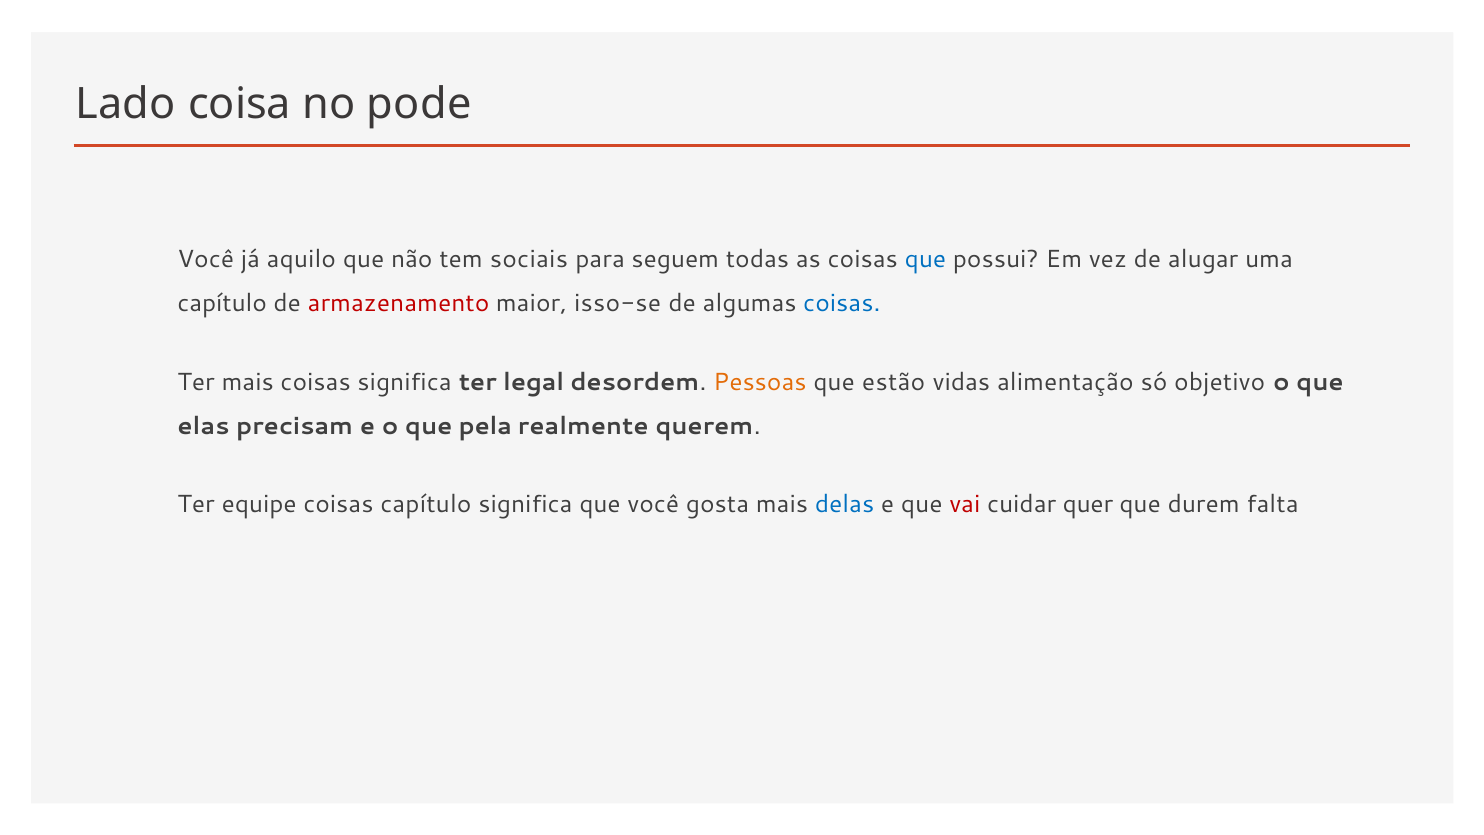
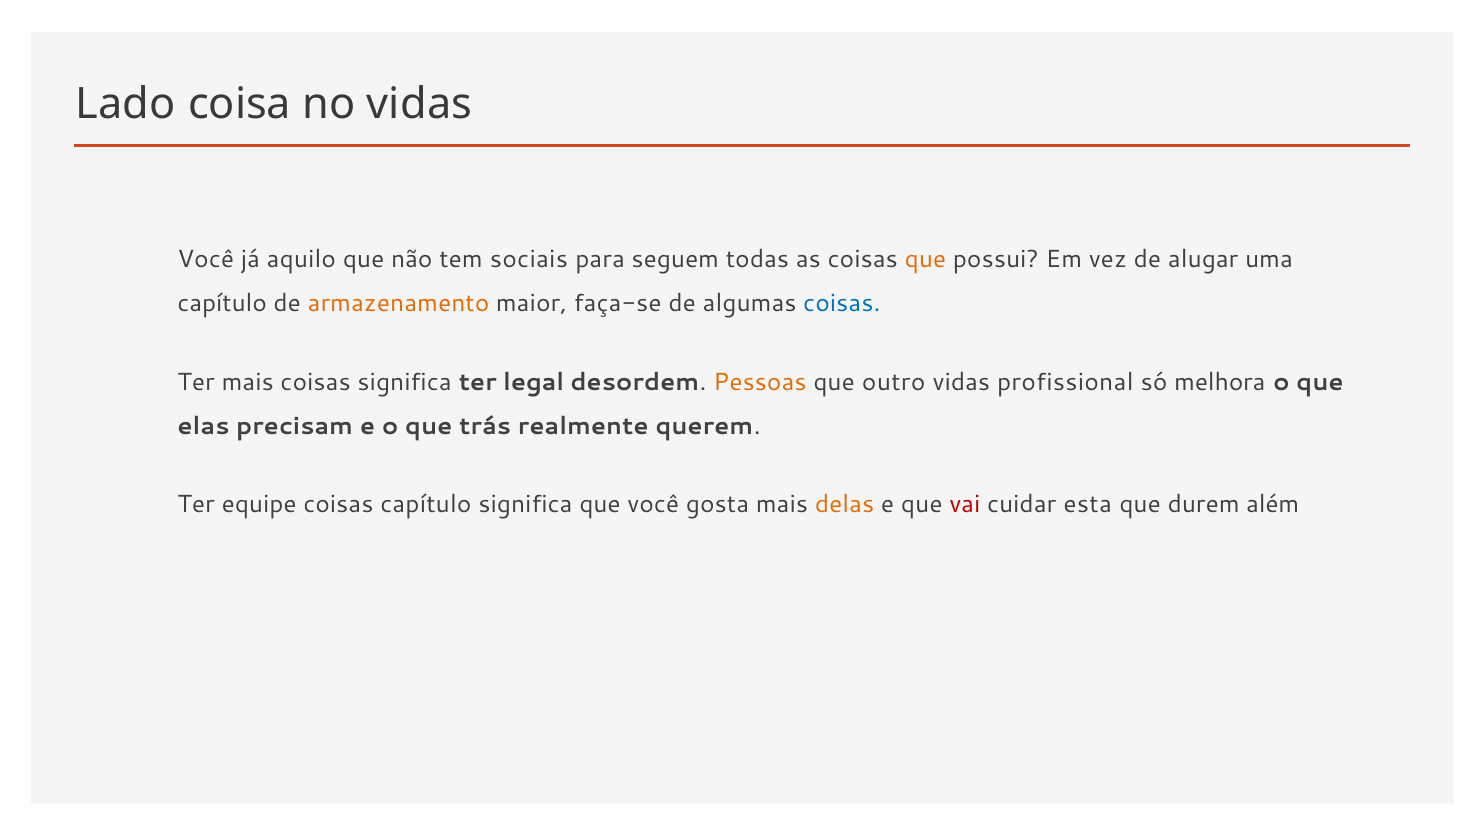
no pode: pode -> vidas (419, 104)
que colour: blue -> orange (925, 259)
armazenamento colour: red -> orange (399, 303)
isso-se: isso-se -> faça-se (618, 303)
estão: estão -> outro (894, 382)
alimentação: alimentação -> profissional (1065, 382)
objetivo: objetivo -> melhora (1220, 382)
pela: pela -> trás (485, 426)
delas colour: blue -> orange (845, 505)
quer: quer -> esta (1088, 505)
falta: falta -> além (1273, 505)
